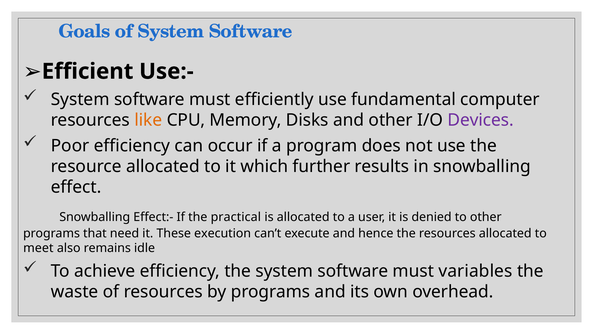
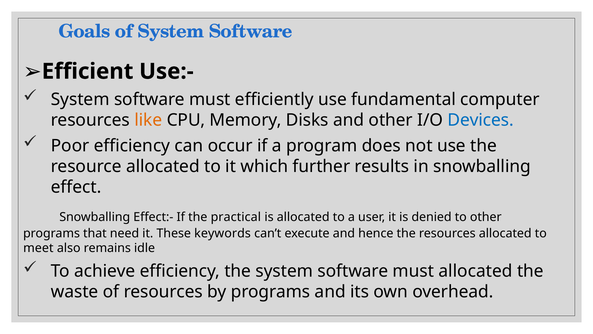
Devices colour: purple -> blue (481, 120)
execution: execution -> keywords (223, 233)
must variables: variables -> allocated (475, 271)
